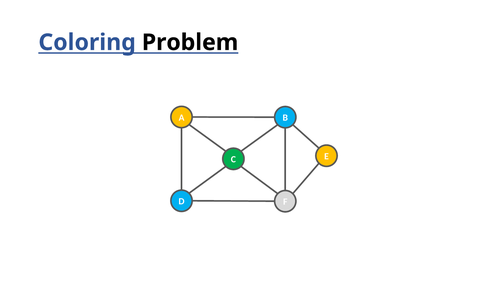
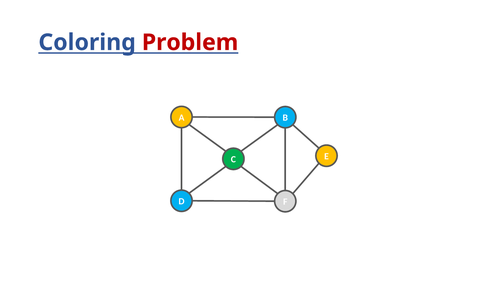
Problem colour: black -> red (190, 42)
